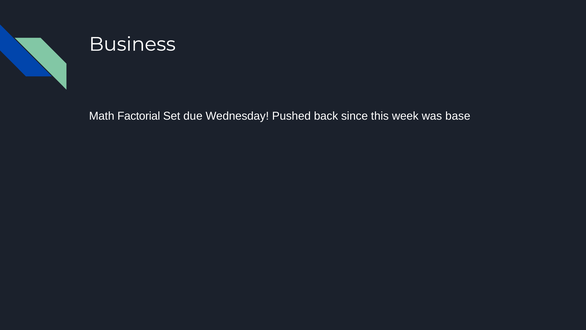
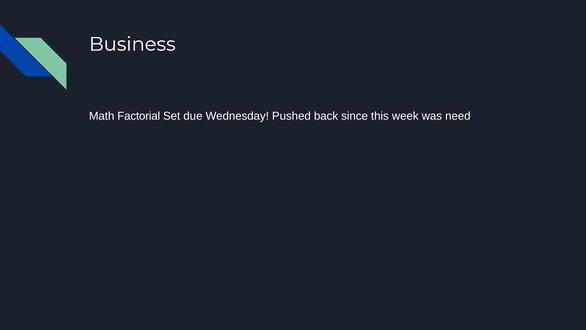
base: base -> need (458, 116)
